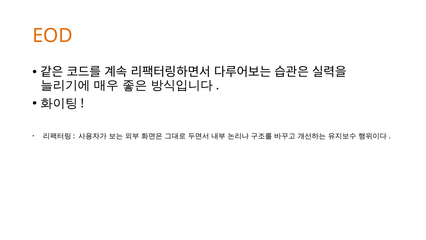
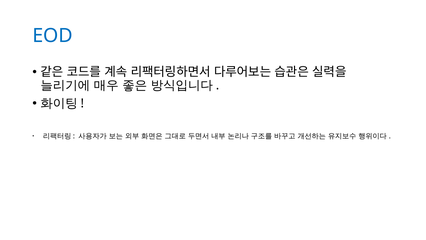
EOD colour: orange -> blue (53, 36)
